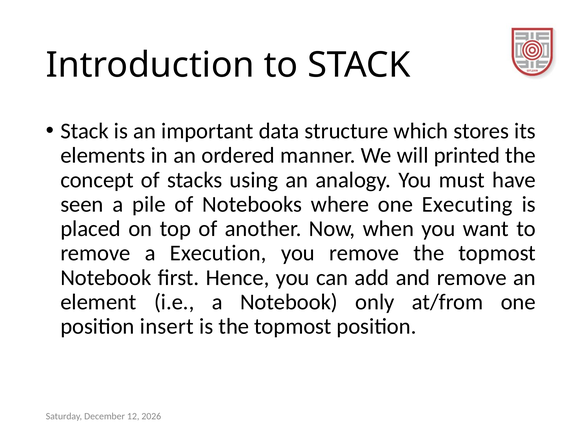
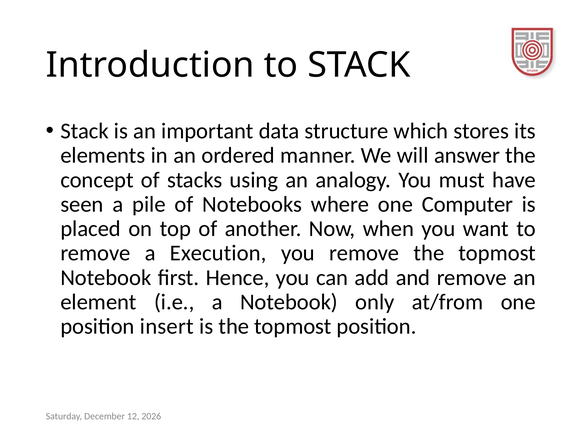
printed: printed -> answer (467, 156)
Executing: Executing -> Computer (467, 205)
